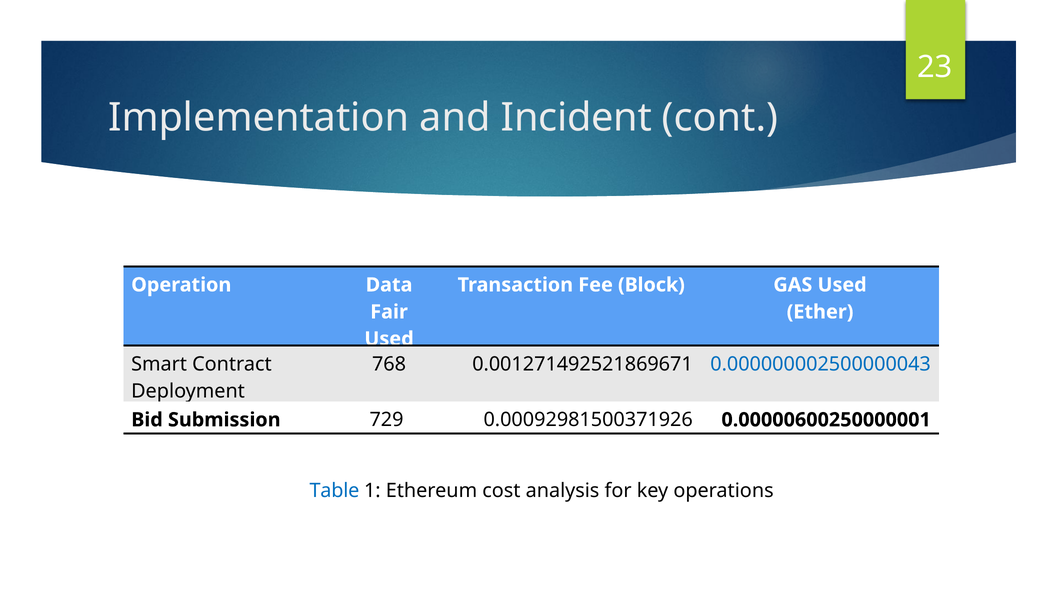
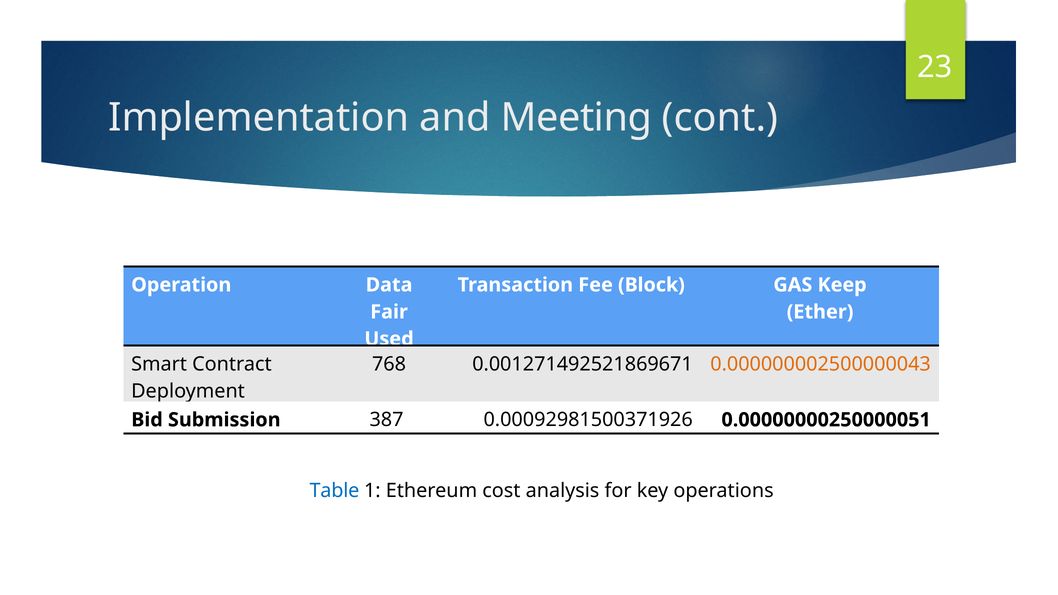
Incident: Incident -> Meeting (576, 118)
GAS Used: Used -> Keep (842, 285)
0.000000002500000043 colour: blue -> orange (821, 364)
729: 729 -> 387 (386, 420)
0.00000600250000001: 0.00000600250000001 -> 0.00000000250000051 (826, 420)
